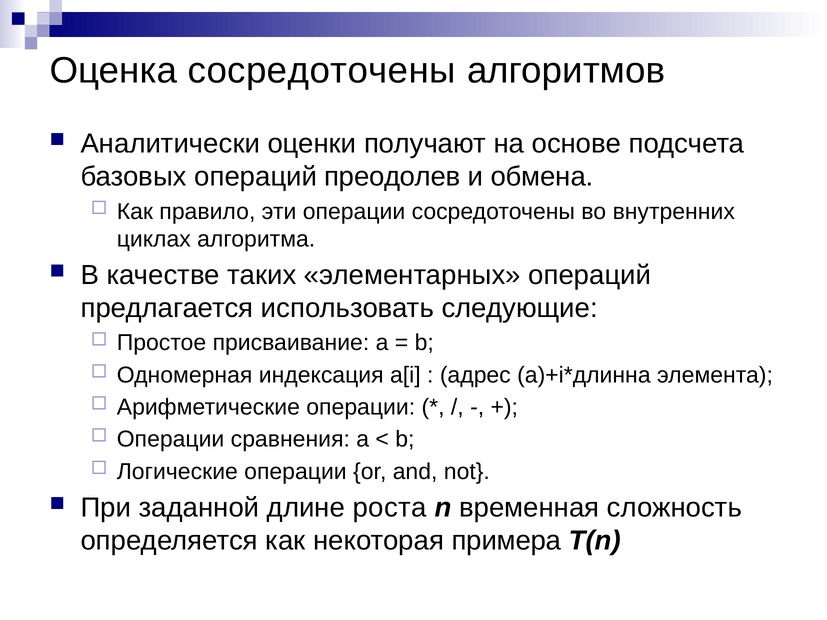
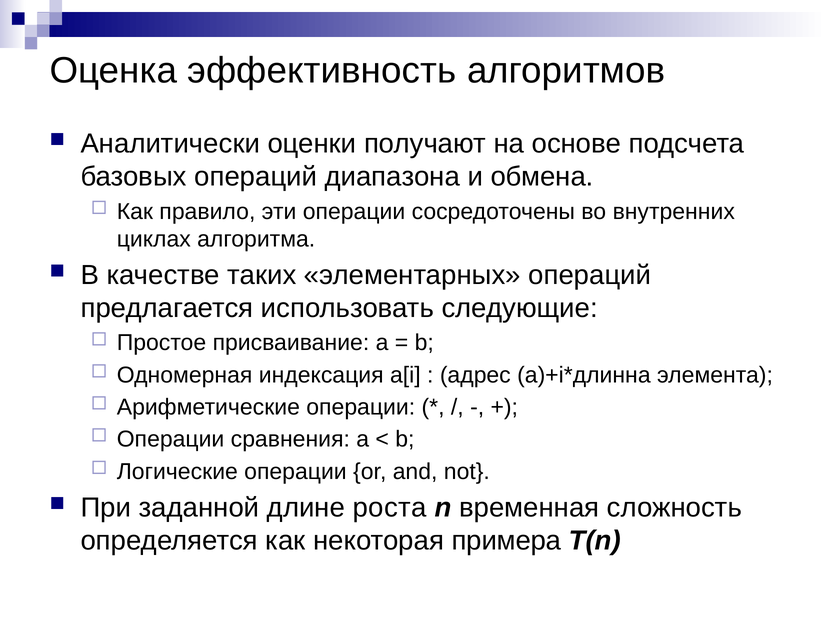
Оценка сосредоточены: сосредоточены -> эффективность (322, 71)
преодолев: преодолев -> диапазона (392, 177)
